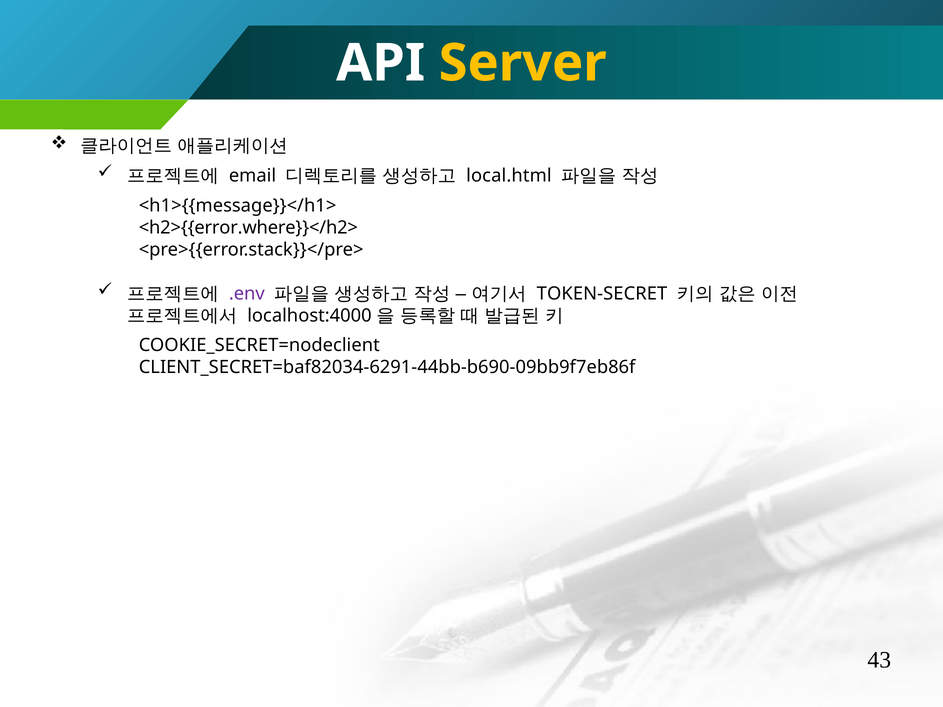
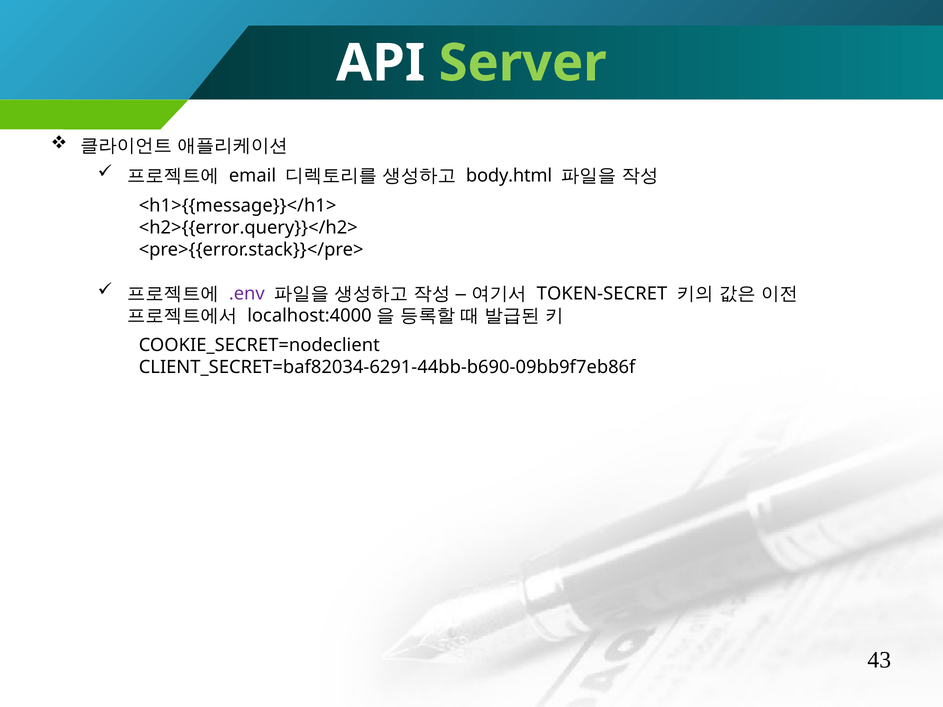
Server colour: yellow -> light green (523, 63)
local.html: local.html -> body.html (509, 176)
<h2>{{error.where}}</h2>: <h2>{{error.where}}</h2> -> <h2>{{error.query}}</h2> (248, 228)
